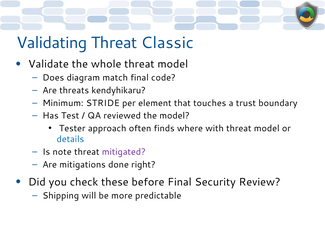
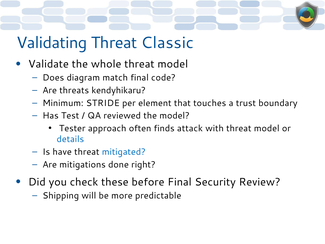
where: where -> attack (190, 128)
note: note -> have (62, 152)
mitigated colour: purple -> blue (124, 152)
